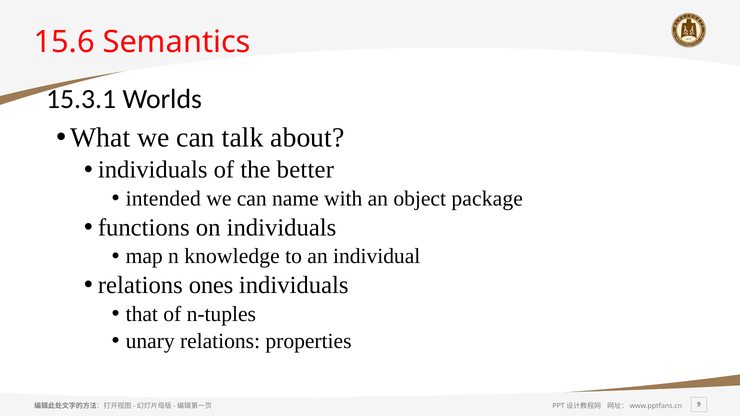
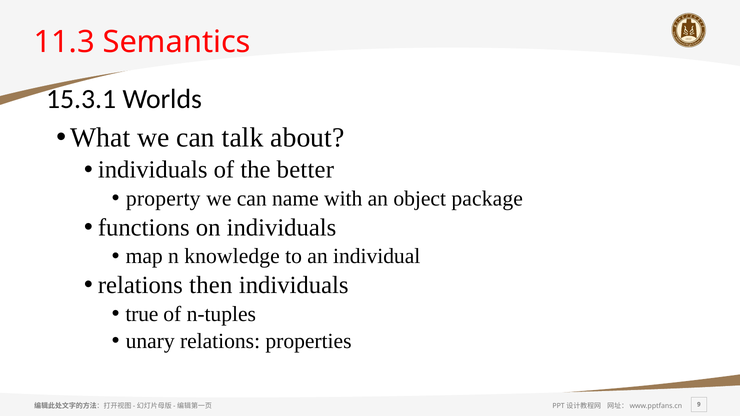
15.6: 15.6 -> 11.3 (64, 42)
intended: intended -> property (163, 199)
ones: ones -> then (211, 285)
that: that -> true (142, 314)
